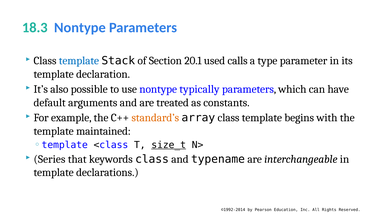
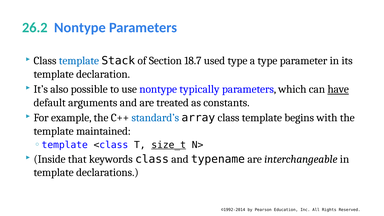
18.3: 18.3 -> 26.2 (35, 28)
20.1: 20.1 -> 18.7 (193, 61)
used calls: calls -> type (237, 61)
have underline: none -> present (338, 89)
standard’s colour: orange -> blue (155, 118)
Series: Series -> Inside (50, 159)
